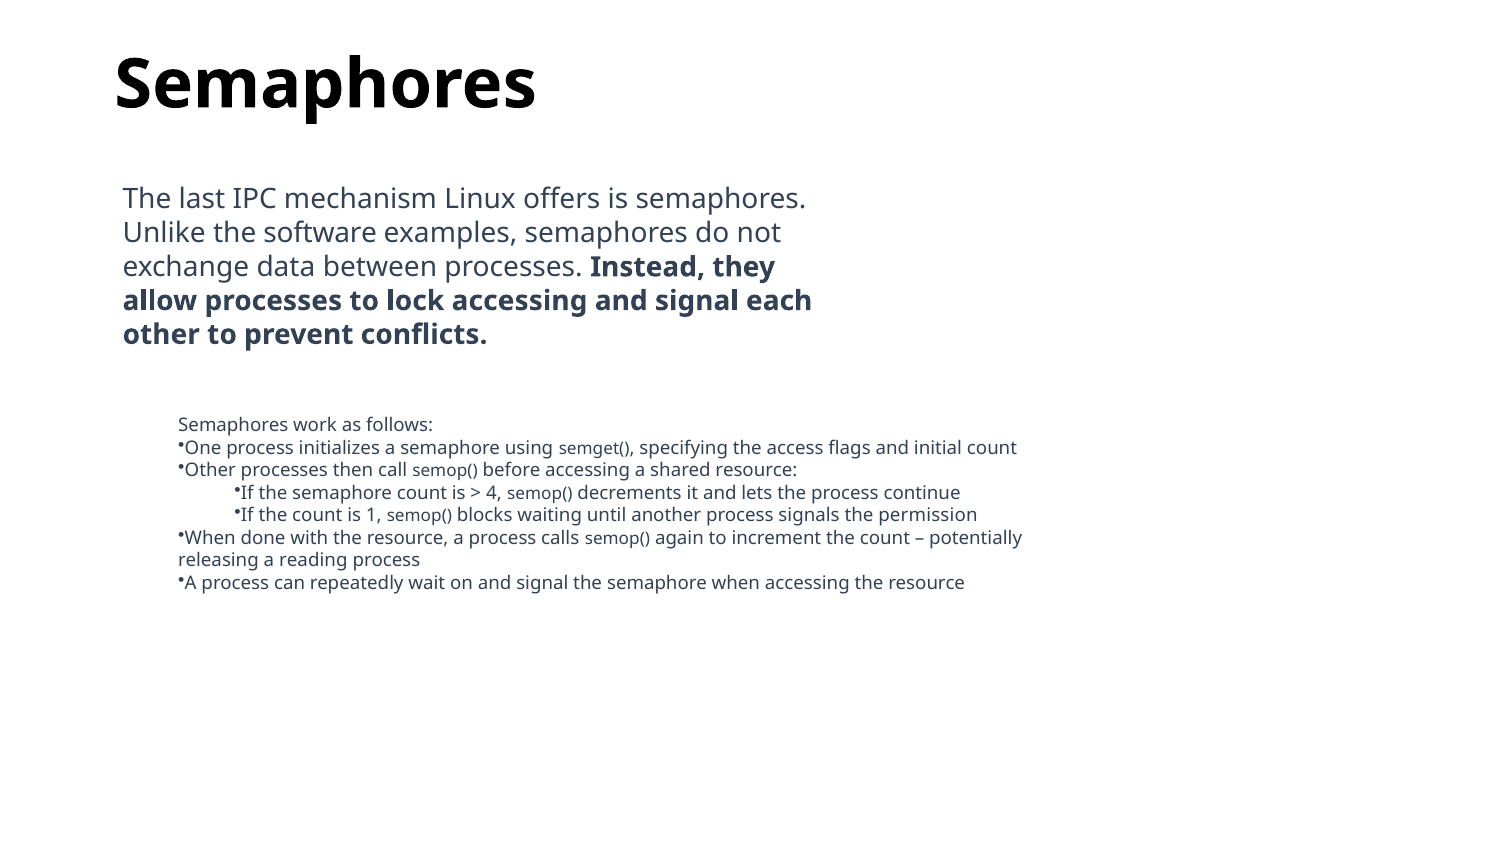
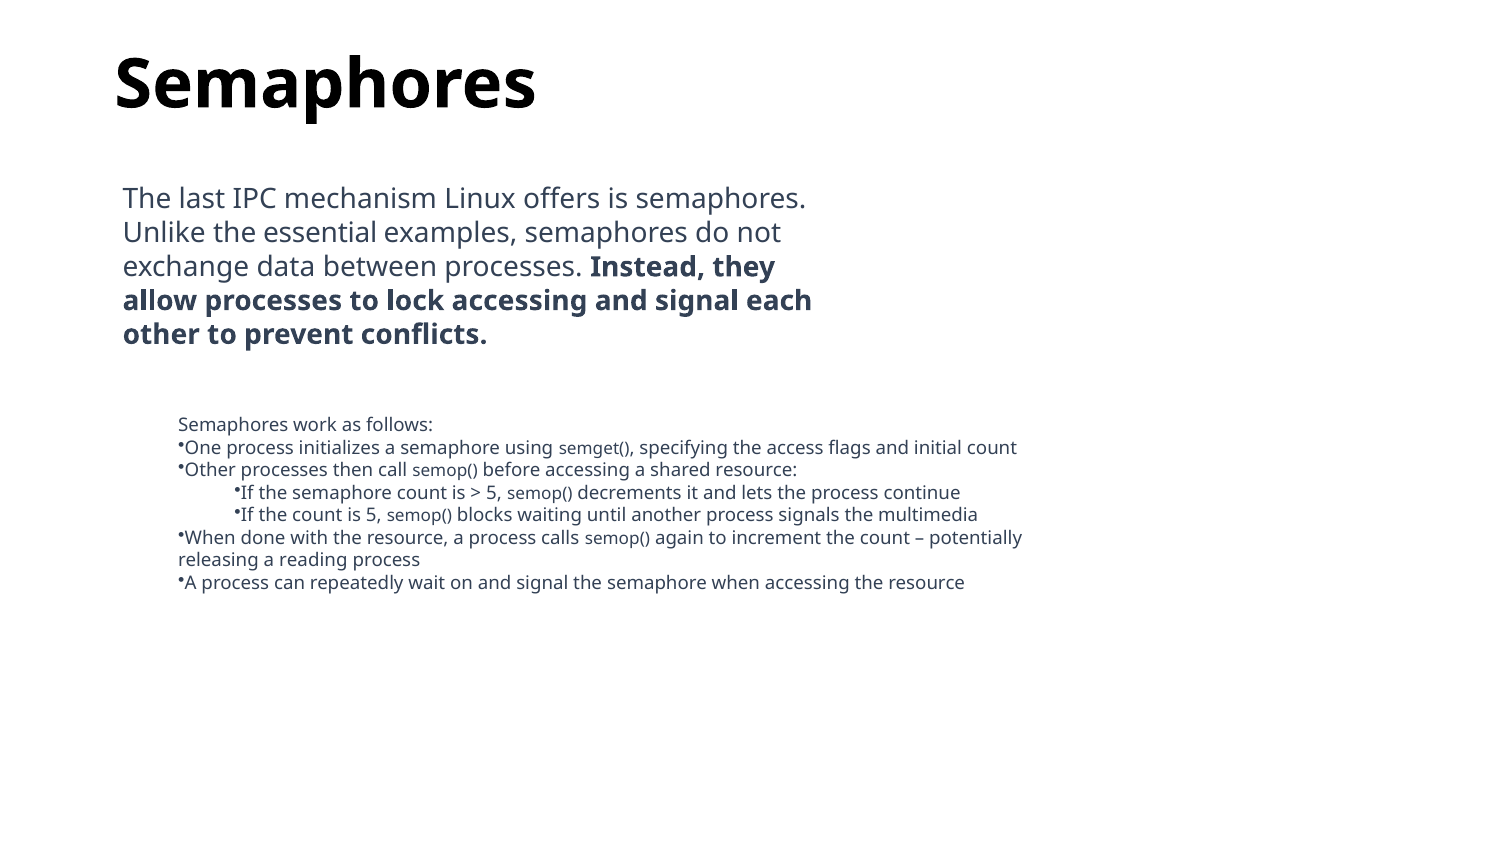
software: software -> essential (320, 233)
4: 4 -> 5 (494, 493)
is 1: 1 -> 5 (374, 516)
permission: permission -> multimedia (928, 516)
